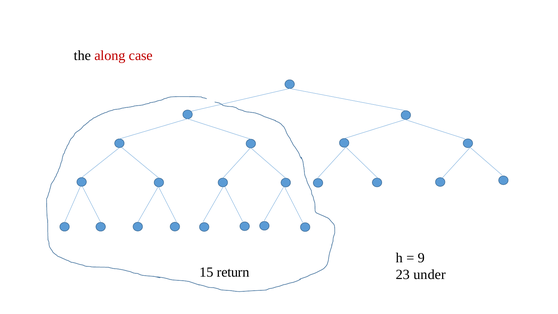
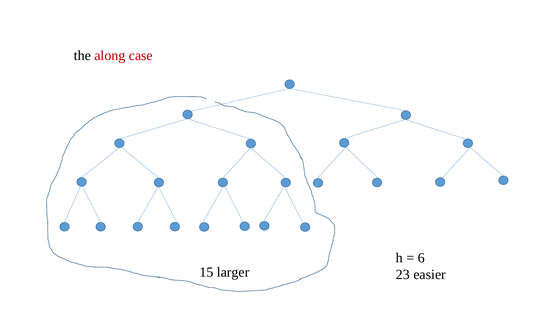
9: 9 -> 6 (421, 258)
return: return -> larger (233, 272)
under: under -> easier (430, 275)
